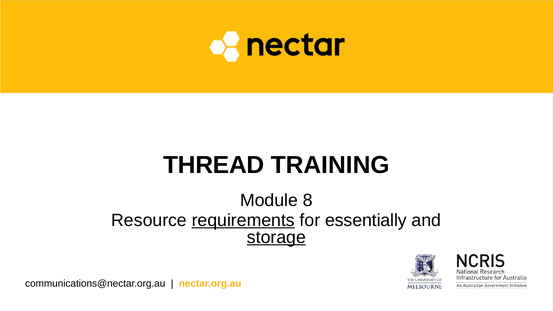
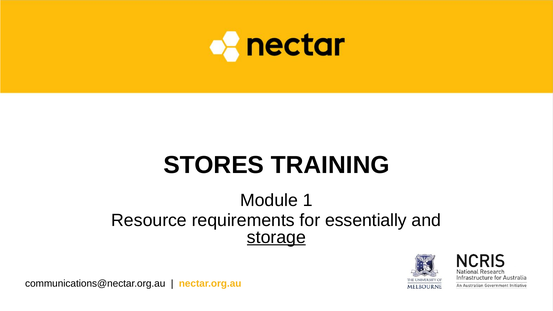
THREAD: THREAD -> STORES (214, 165)
8: 8 -> 1 (308, 200)
requirements underline: present -> none (243, 220)
